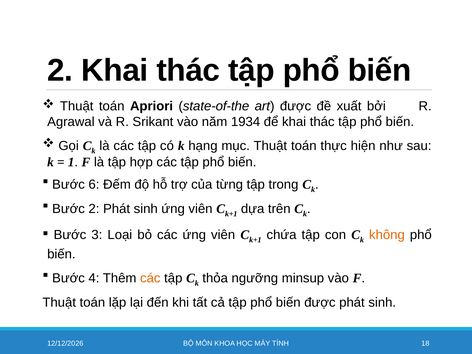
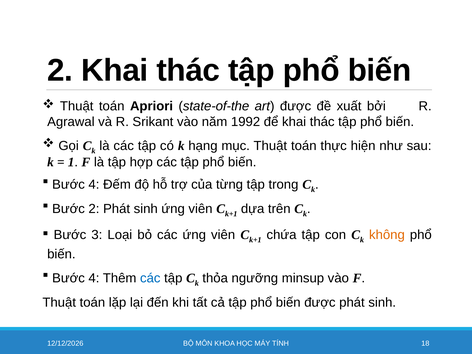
1934: 1934 -> 1992 (246, 122)
6: 6 -> 4 (94, 184)
các colour: orange -> blue (150, 278)
